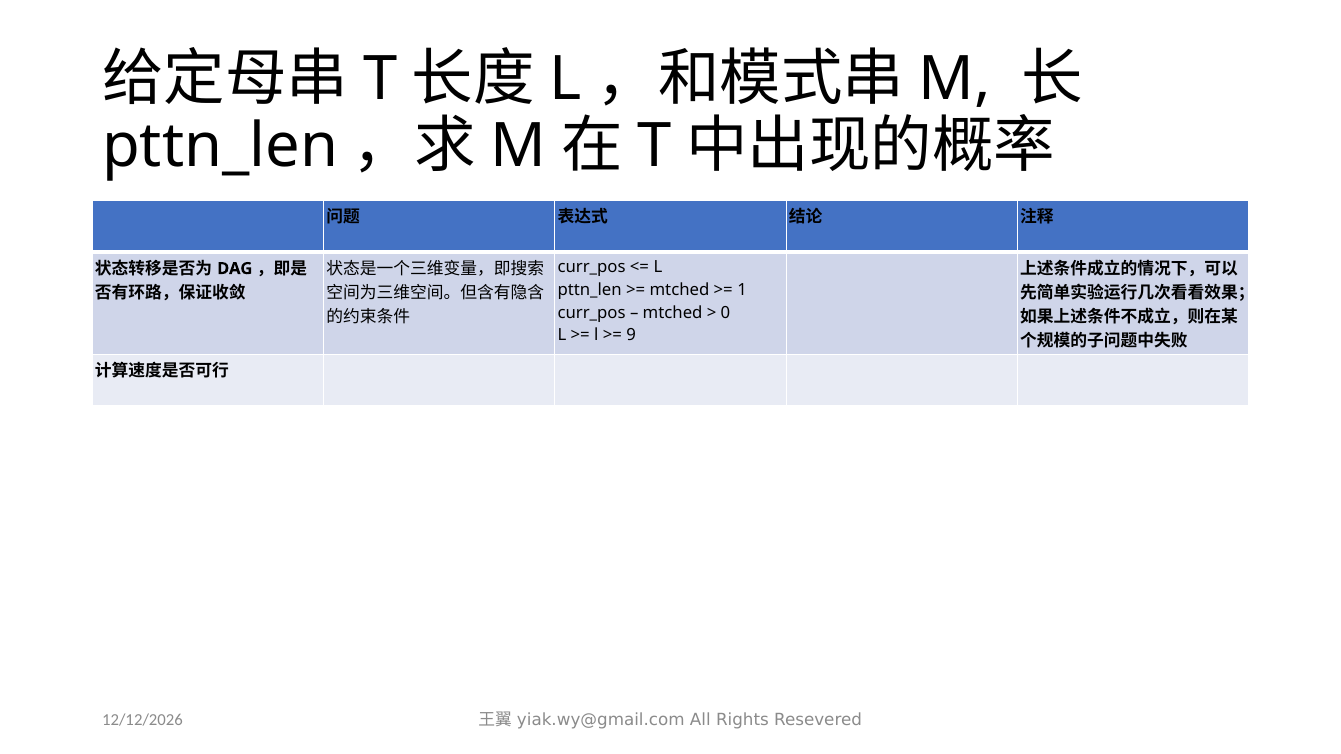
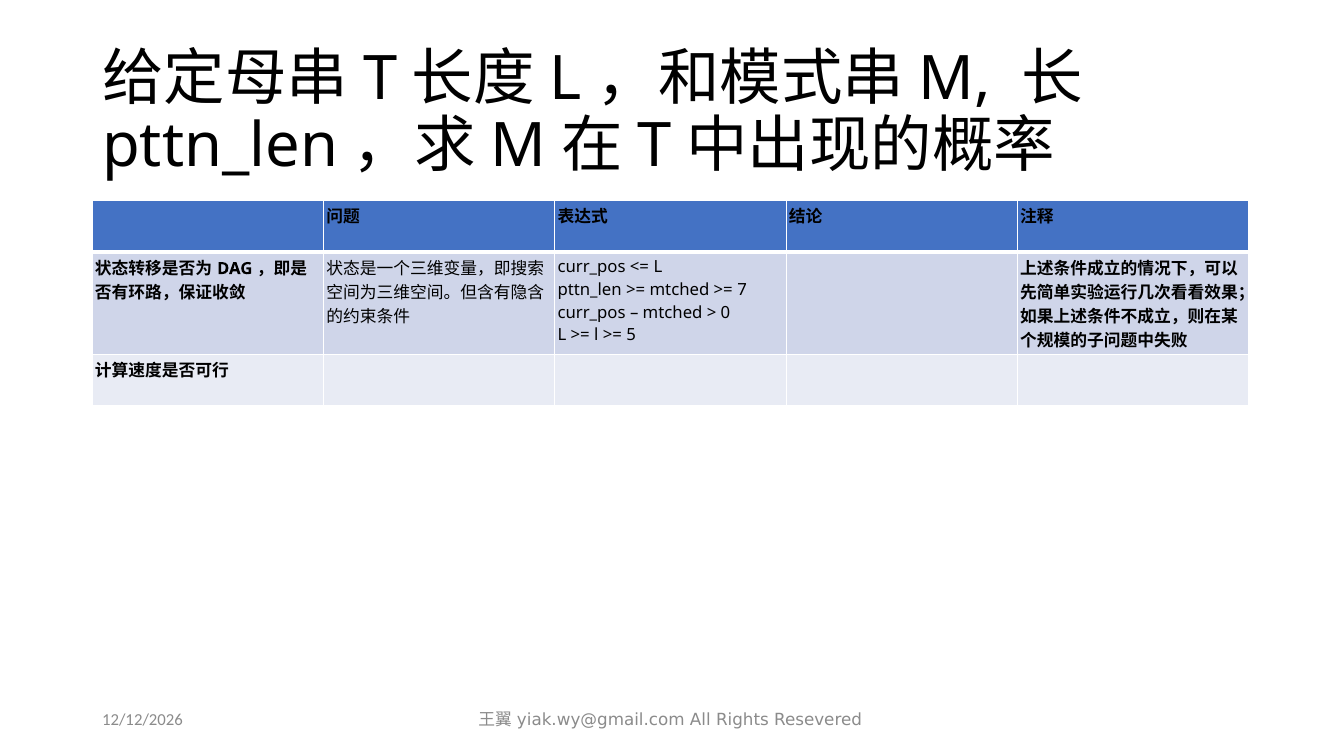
1: 1 -> 7 (742, 290)
9: 9 -> 5 (631, 336)
